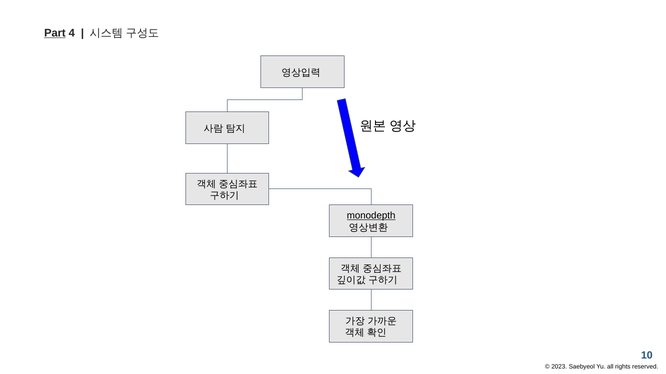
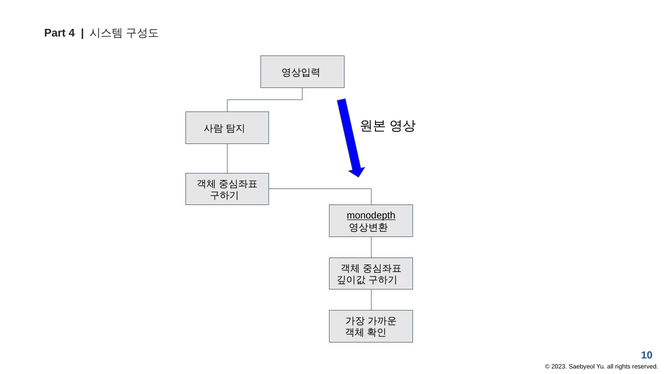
Part underline: present -> none (55, 33)
